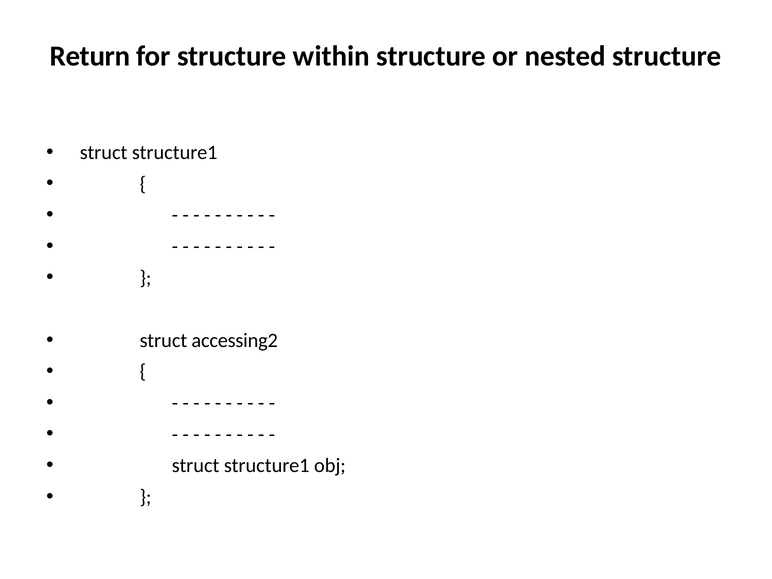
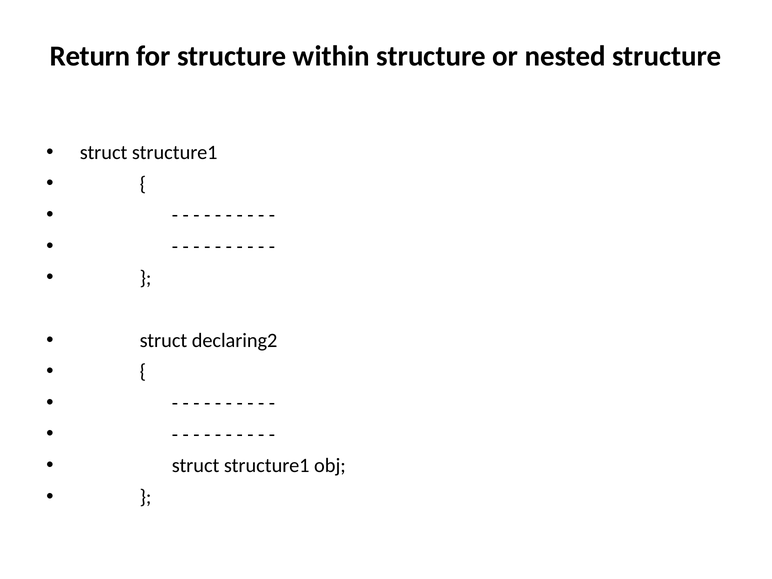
accessing2: accessing2 -> declaring2 (235, 340)
